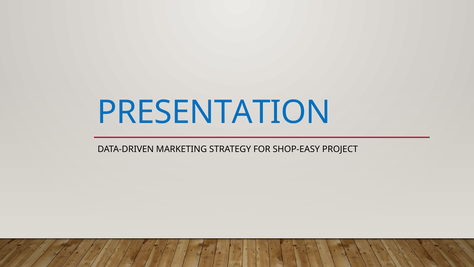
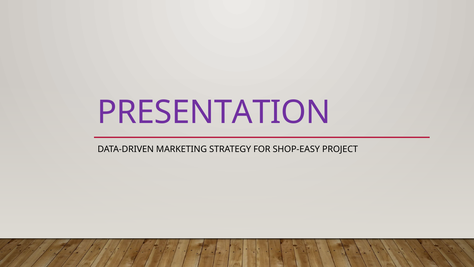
PRESENTATION colour: blue -> purple (214, 112)
